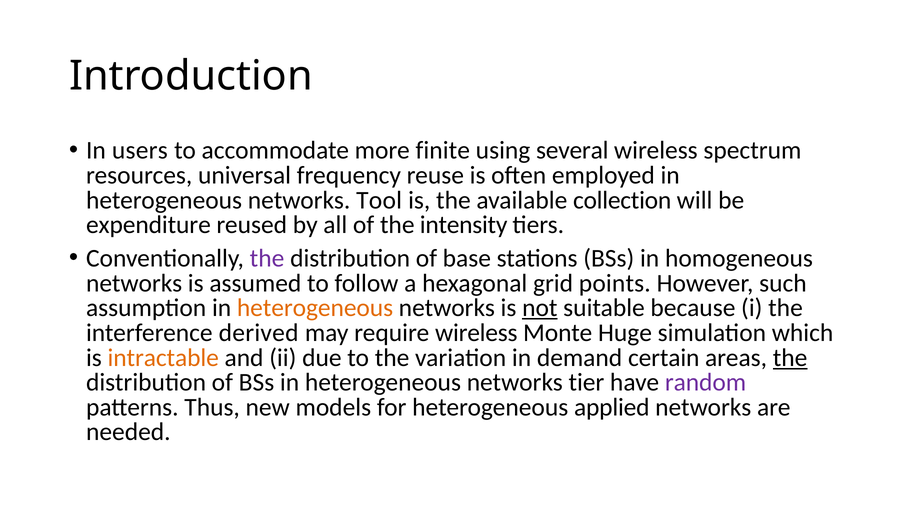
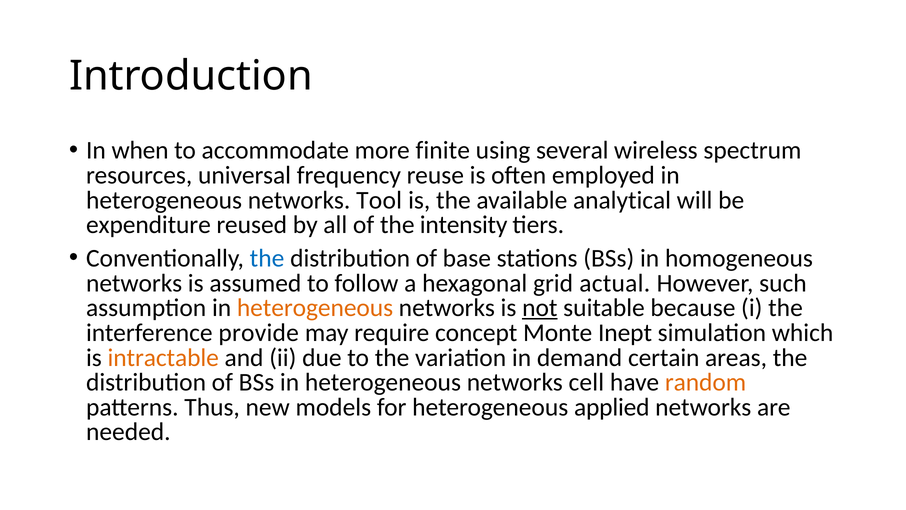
users: users -> when (140, 150)
collection: collection -> analytical (622, 200)
the colour: purple -> blue (267, 258)
points: points -> actual (615, 283)
derived: derived -> provide (259, 333)
require wireless: wireless -> concept (476, 333)
Huge: Huge -> Inept (625, 333)
the underline: present -> none (790, 357)
tier: tier -> cell (586, 382)
random colour: purple -> orange (705, 382)
